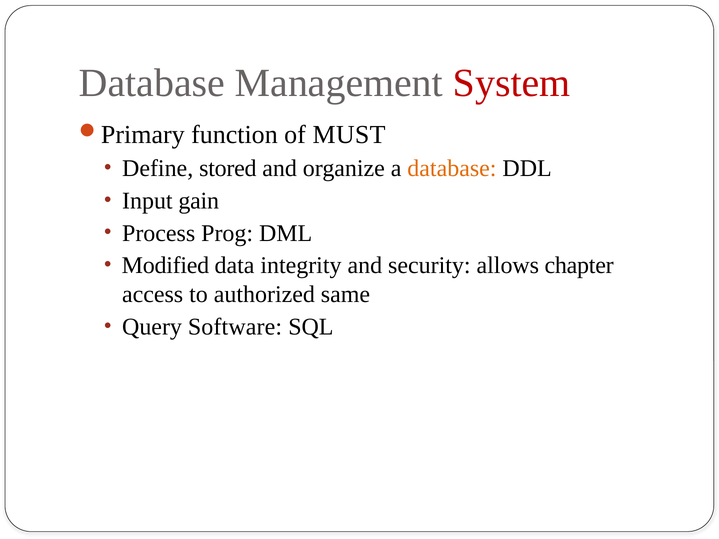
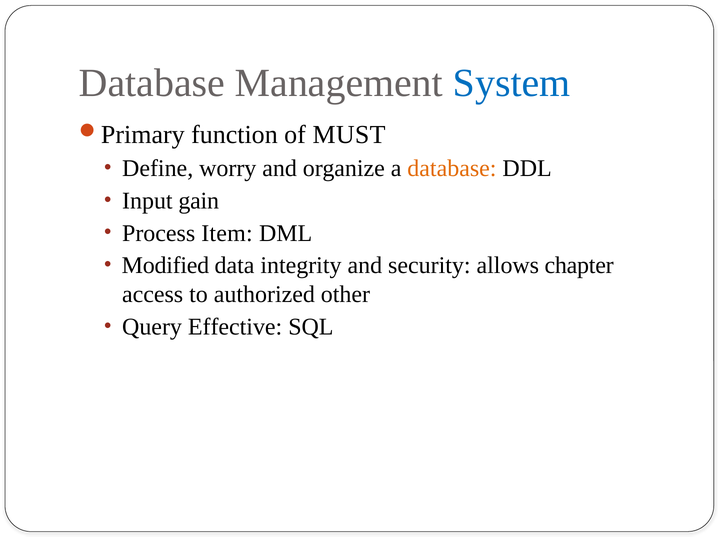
System colour: red -> blue (512, 83)
stored: stored -> worry (228, 168)
Prog: Prog -> Item (227, 233)
same: same -> other (345, 294)
Software: Software -> Effective (235, 327)
